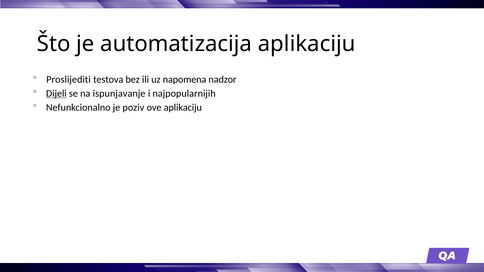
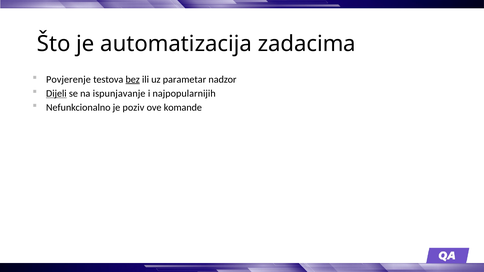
automatizacija aplikaciju: aplikaciju -> zadacima (307, 44)
Proslijediti: Proslijediti -> Povjerenje (68, 79)
bez underline: none -> present (133, 79)
napomena: napomena -> parametar (185, 79)
ove aplikaciju: aplikaciju -> komande (183, 108)
